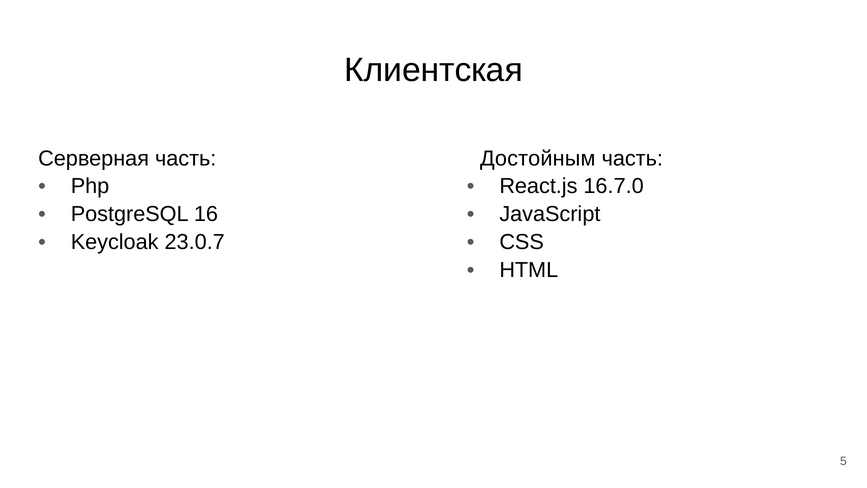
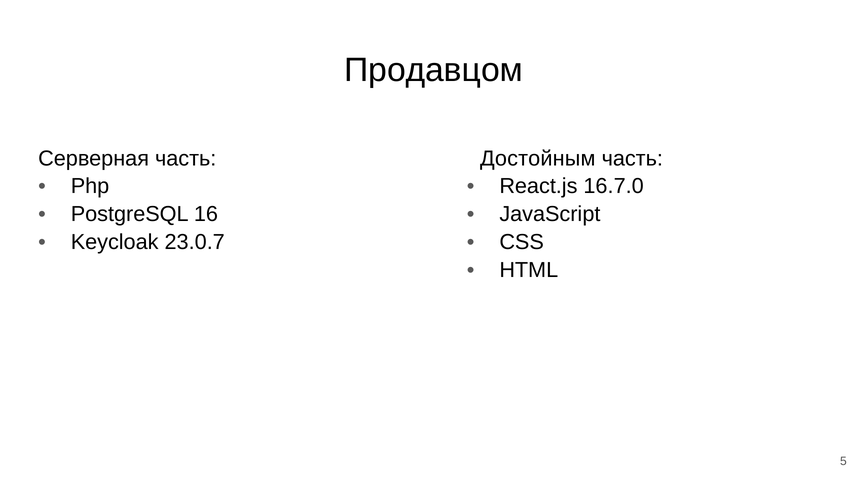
Клиентская: Клиентская -> Продавцом (434, 70)
